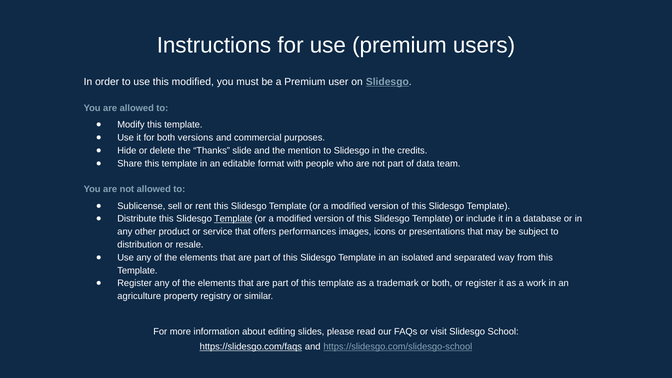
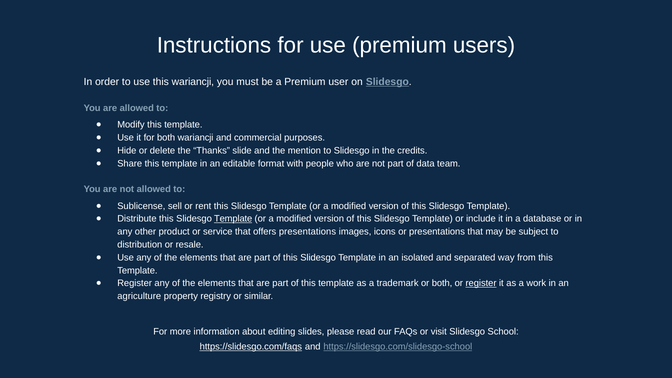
this modified: modified -> wariancji (193, 82)
both versions: versions -> wariancji (196, 138)
offers performances: performances -> presentations (307, 232)
register underline: none -> present (481, 283)
